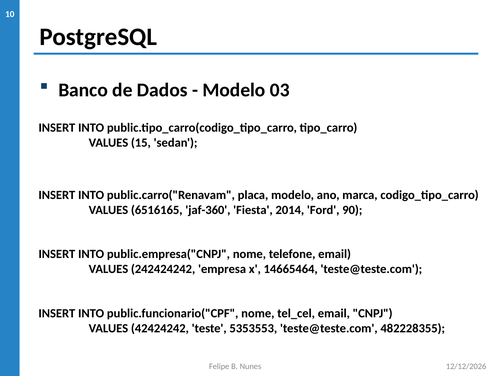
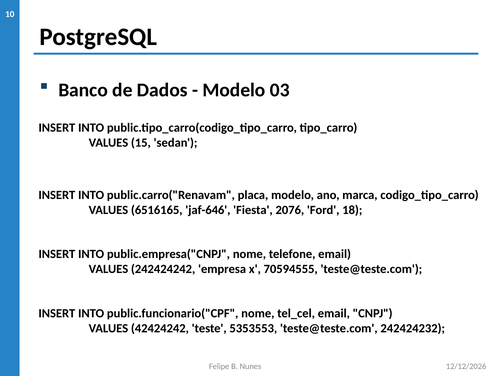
jaf-360: jaf-360 -> jaf-646 (208, 210)
2014: 2014 -> 2076 (290, 210)
90: 90 -> 18 (352, 210)
14665464: 14665464 -> 70594555 (291, 270)
482228355: 482228355 -> 242424232 (413, 329)
